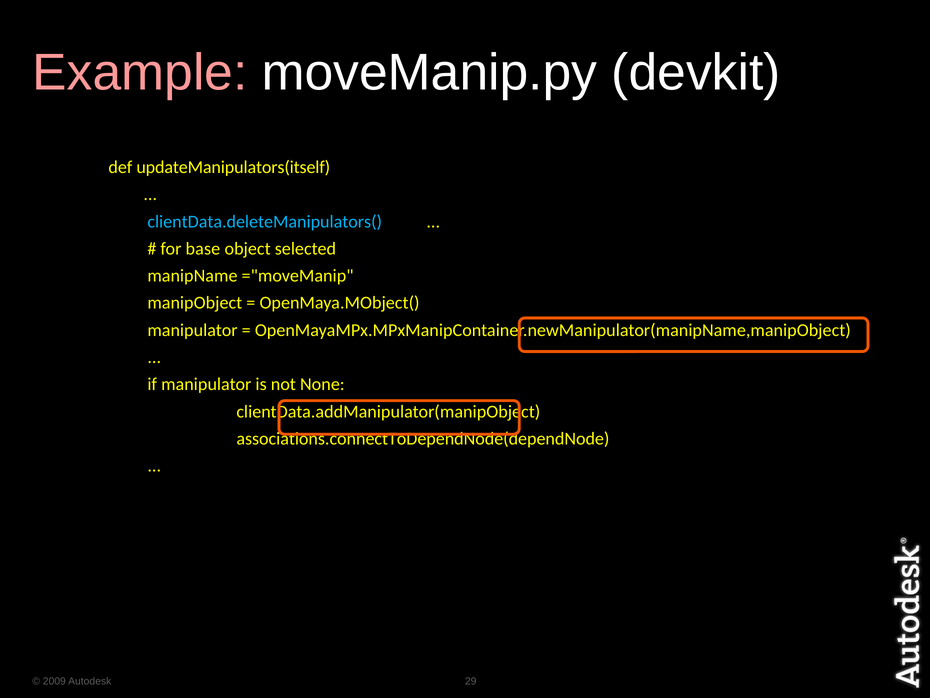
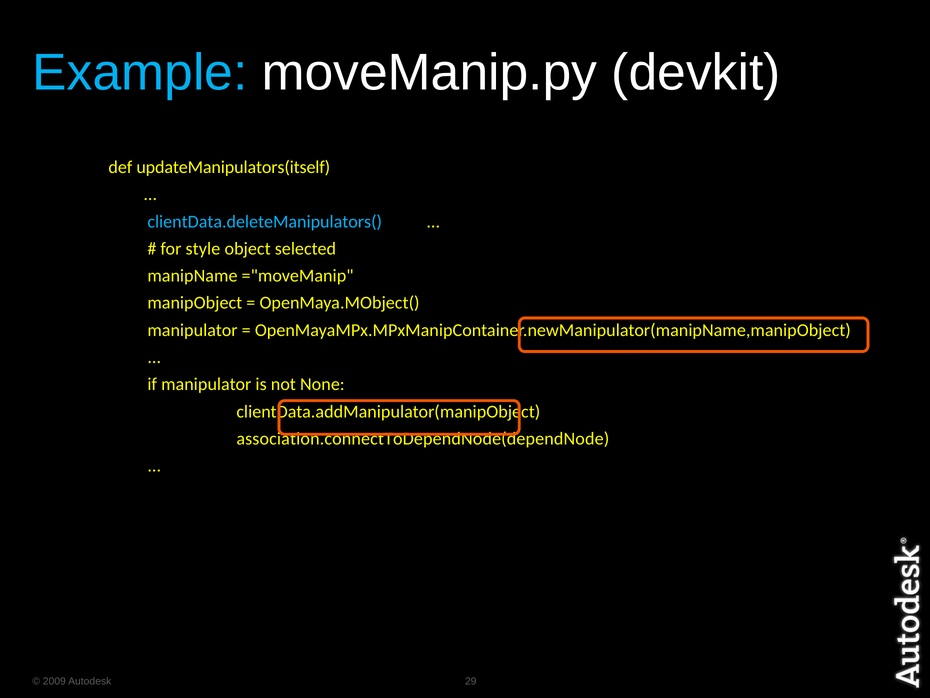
Example colour: pink -> light blue (140, 73)
base: base -> style (203, 248)
associations.connectToDependNode(dependNode: associations.connectToDependNode(dependNode -> association.connectToDependNode(dependNode (423, 438)
